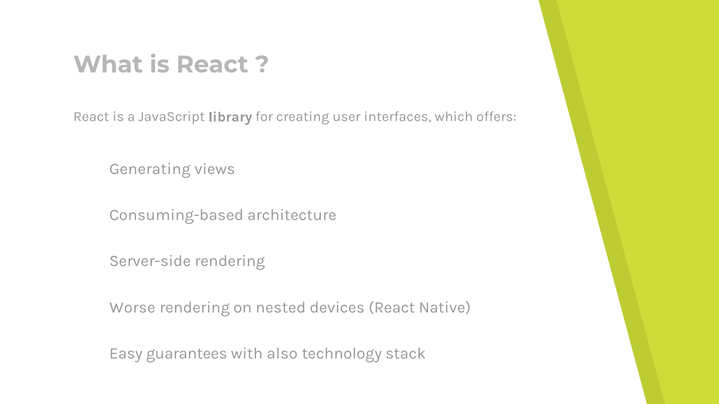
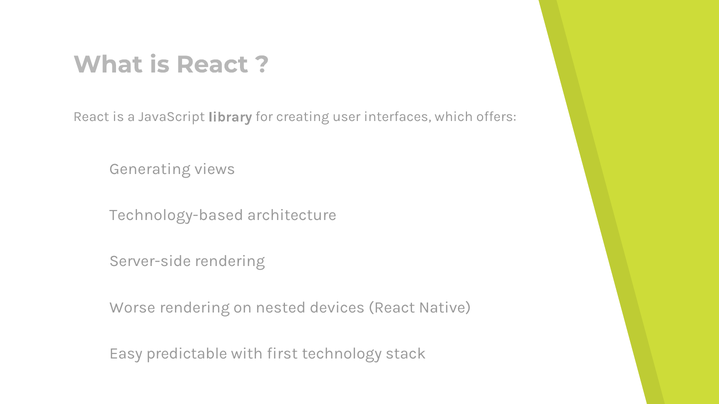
Consuming-based: Consuming-based -> Technology-based (176, 215)
guarantees: guarantees -> predictable (187, 354)
also: also -> first (282, 354)
